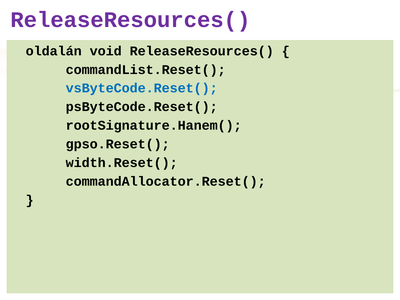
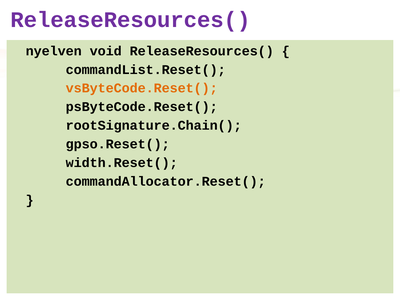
oldalán: oldalán -> nyelven (54, 51)
vsByteCode.Reset( colour: blue -> orange (142, 88)
rootSignature.Hanem(: rootSignature.Hanem( -> rootSignature.Chain( (154, 126)
